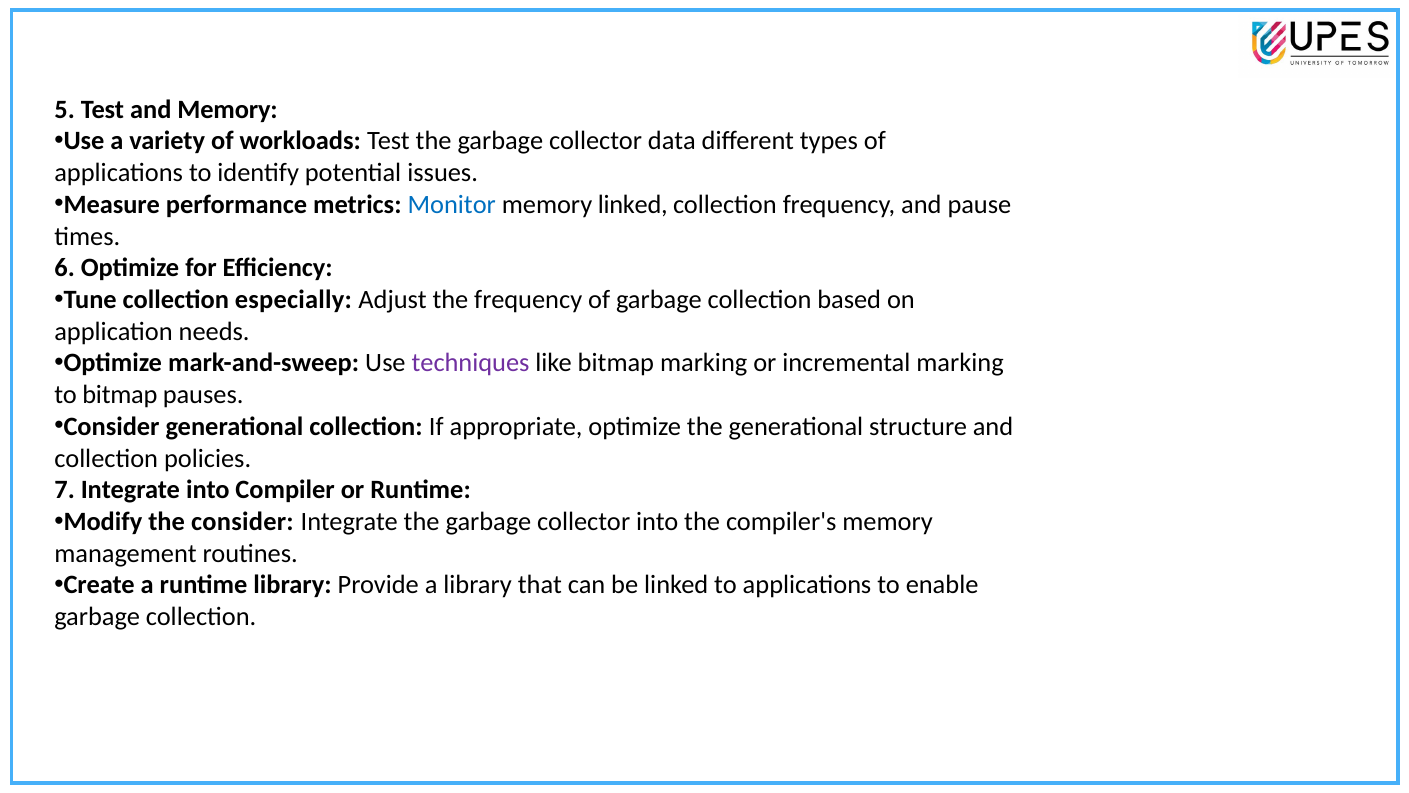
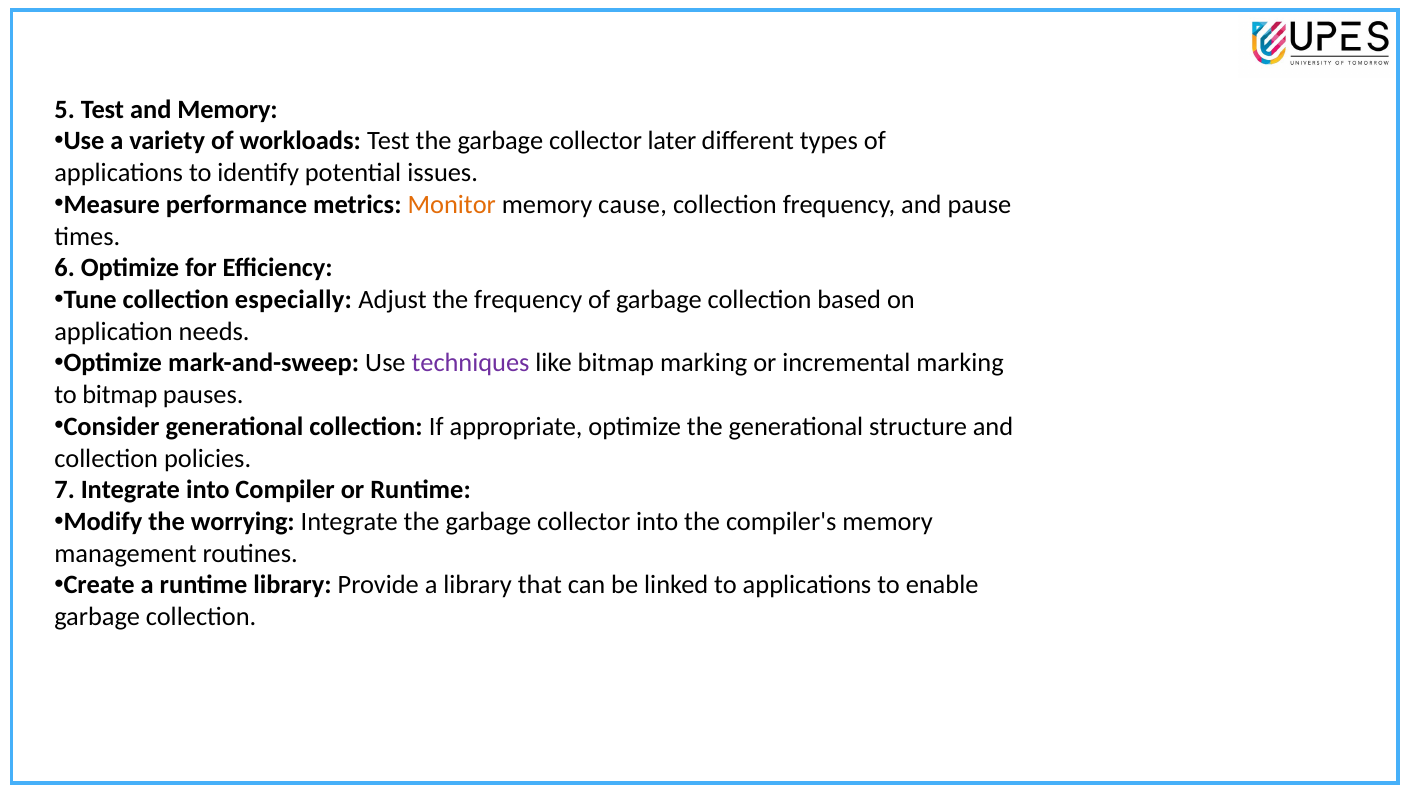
data: data -> later (672, 141)
Monitor colour: blue -> orange (452, 205)
memory linked: linked -> cause (633, 205)
the consider: consider -> worrying (243, 522)
